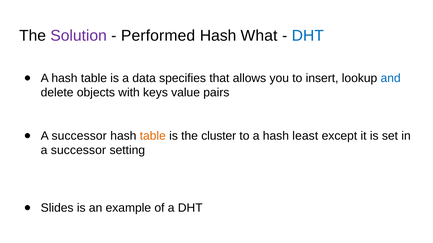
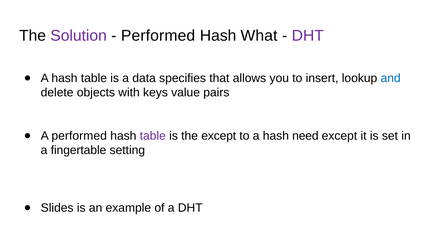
DHT colour: blue -> purple (308, 36)
successor: successor -> performed (79, 136)
table colour: orange -> purple (153, 136)
the cluster: cluster -> except (219, 136)
least: least -> need (305, 136)
successor: successor -> fingertable (79, 151)
